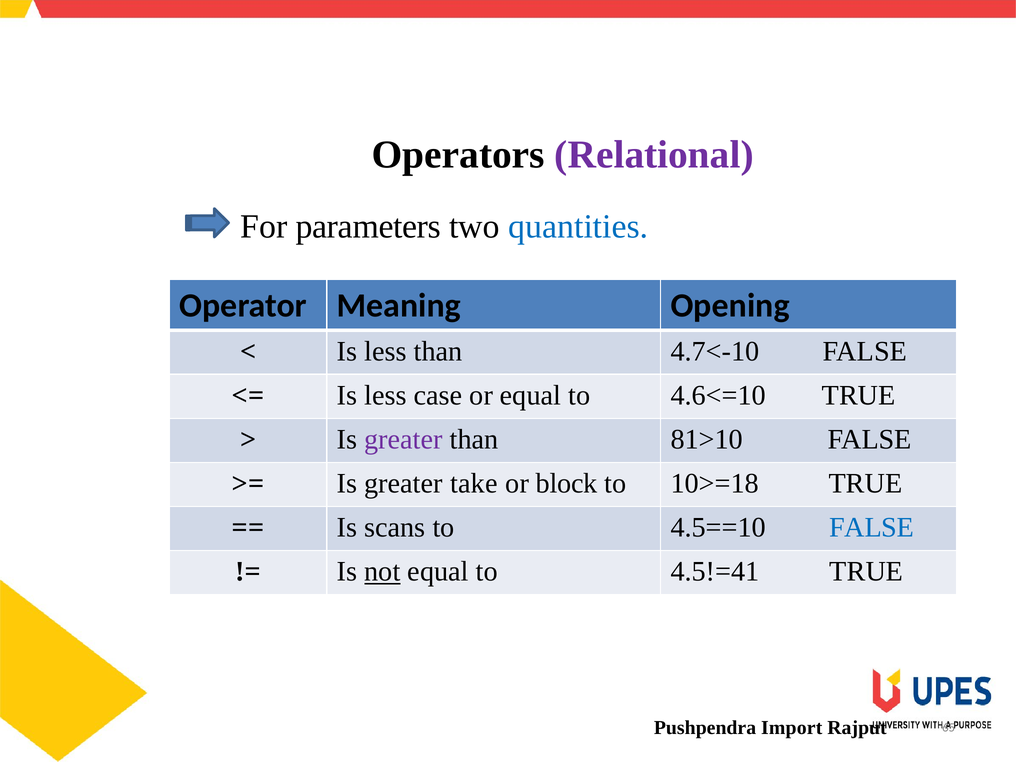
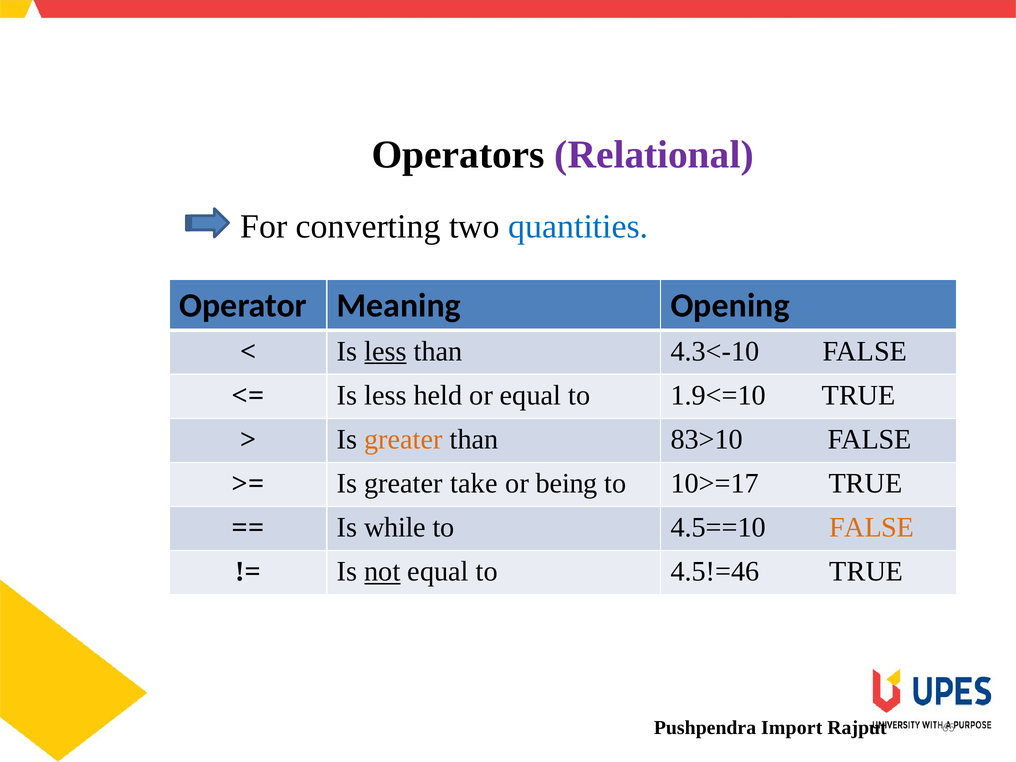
parameters: parameters -> converting (368, 227)
less underline: none -> present (385, 351)
4.7<-10: 4.7<-10 -> 4.3<-10 (715, 351)
case: case -> held (438, 395)
4.6<=10: 4.6<=10 -> 1.9<=10 (718, 395)
greater colour: purple -> orange (404, 439)
81>10: 81>10 -> 83>10 (707, 439)
block: block -> being (567, 483)
10>=18: 10>=18 -> 10>=17 (715, 483)
scans: scans -> while (395, 528)
FALSE colour: blue -> orange (872, 528)
4.5!=41: 4.5!=41 -> 4.5!=46 (715, 572)
